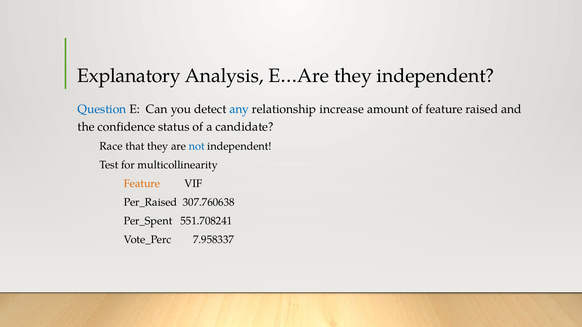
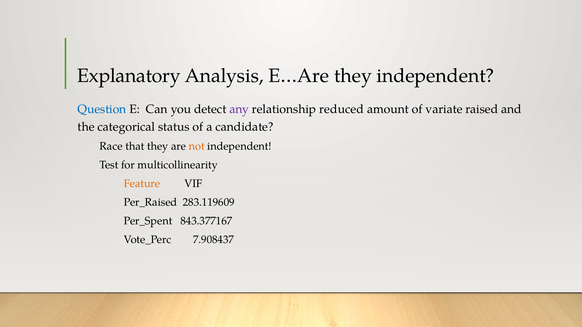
any colour: blue -> purple (239, 109)
increase: increase -> reduced (342, 109)
of feature: feature -> variate (444, 109)
confidence: confidence -> categorical (126, 127)
not colour: blue -> orange (197, 146)
307.760638: 307.760638 -> 283.119609 (209, 202)
551.708241: 551.708241 -> 843.377167 (206, 221)
7.958337: 7.958337 -> 7.908437 (214, 240)
